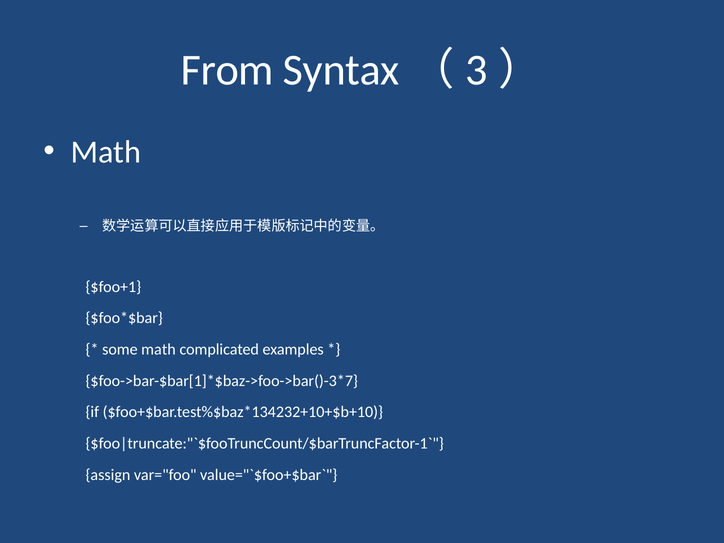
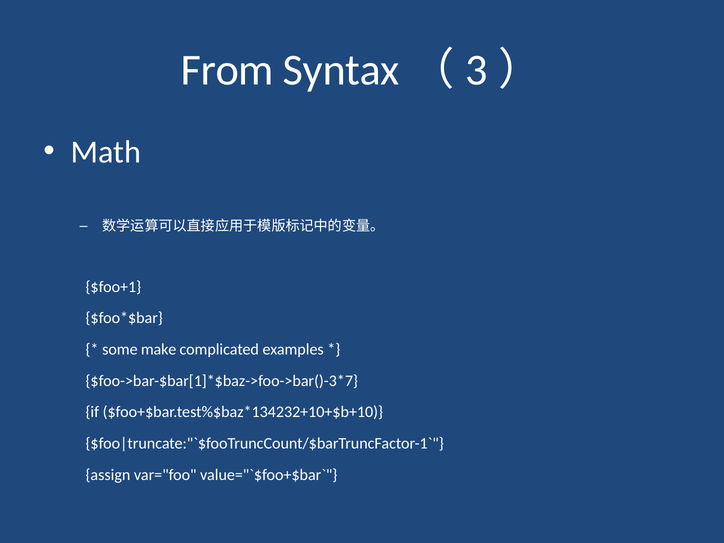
some math: math -> make (159, 349)
